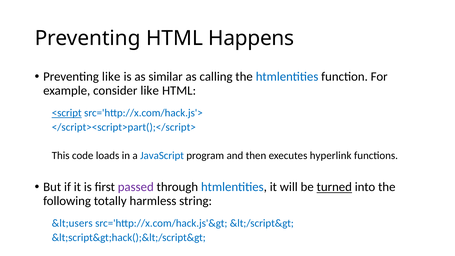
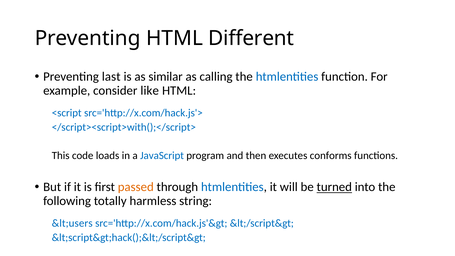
Happens: Happens -> Different (251, 38)
Preventing like: like -> last (111, 77)
<script underline: present -> none (67, 113)
</script><script>part();</script>: </script><script>part();</script> -> </script><script>with();</script> (124, 127)
hyperlink: hyperlink -> conforms (331, 155)
passed colour: purple -> orange (136, 187)
